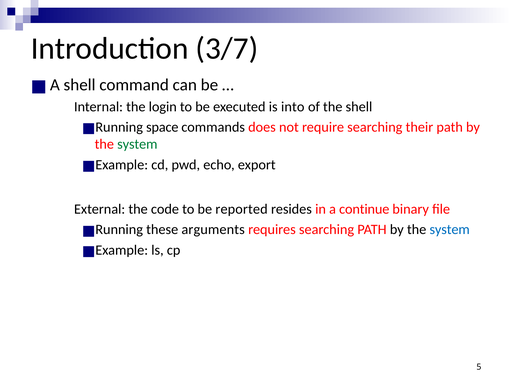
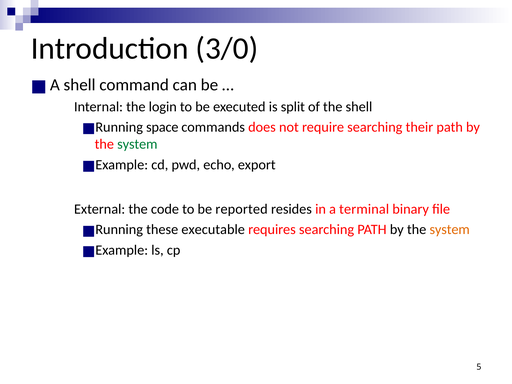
3/7: 3/7 -> 3/0 (227, 48)
into: into -> split (293, 107)
continue: continue -> terminal (364, 209)
arguments: arguments -> executable (213, 230)
system colour: blue -> orange (450, 230)
